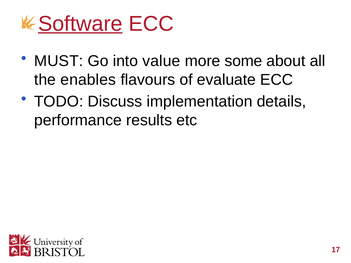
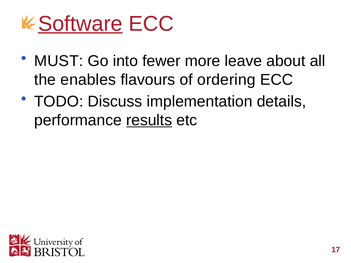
value: value -> fewer (161, 61)
some: some -> leave (243, 61)
evaluate: evaluate -> ordering (226, 80)
results underline: none -> present (149, 120)
